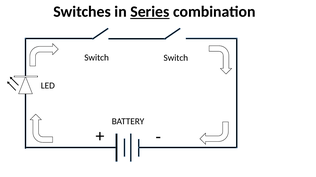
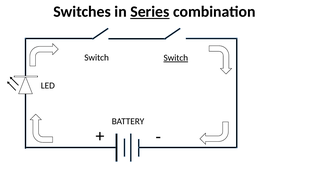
Switch underline: none -> present (176, 58)
